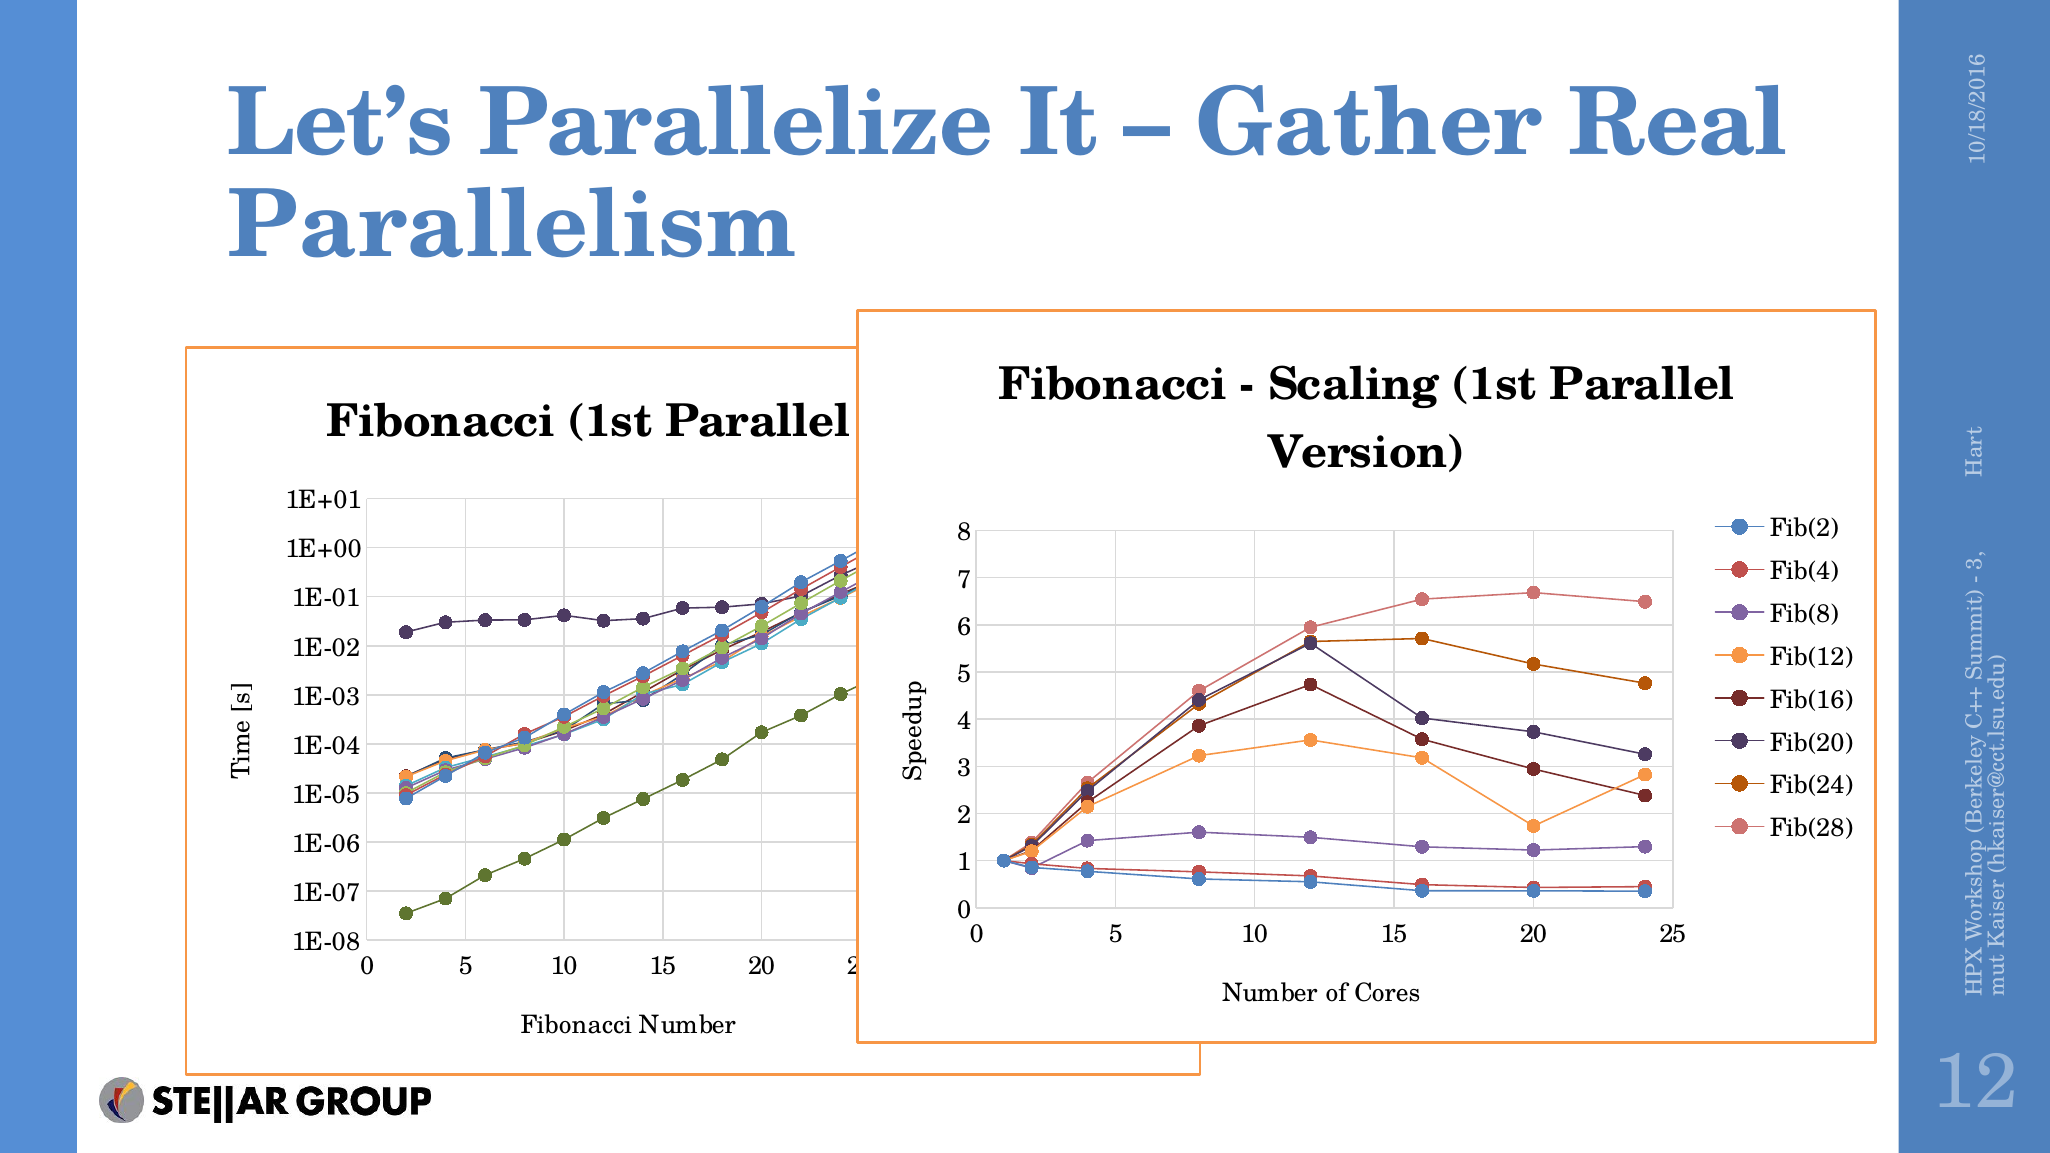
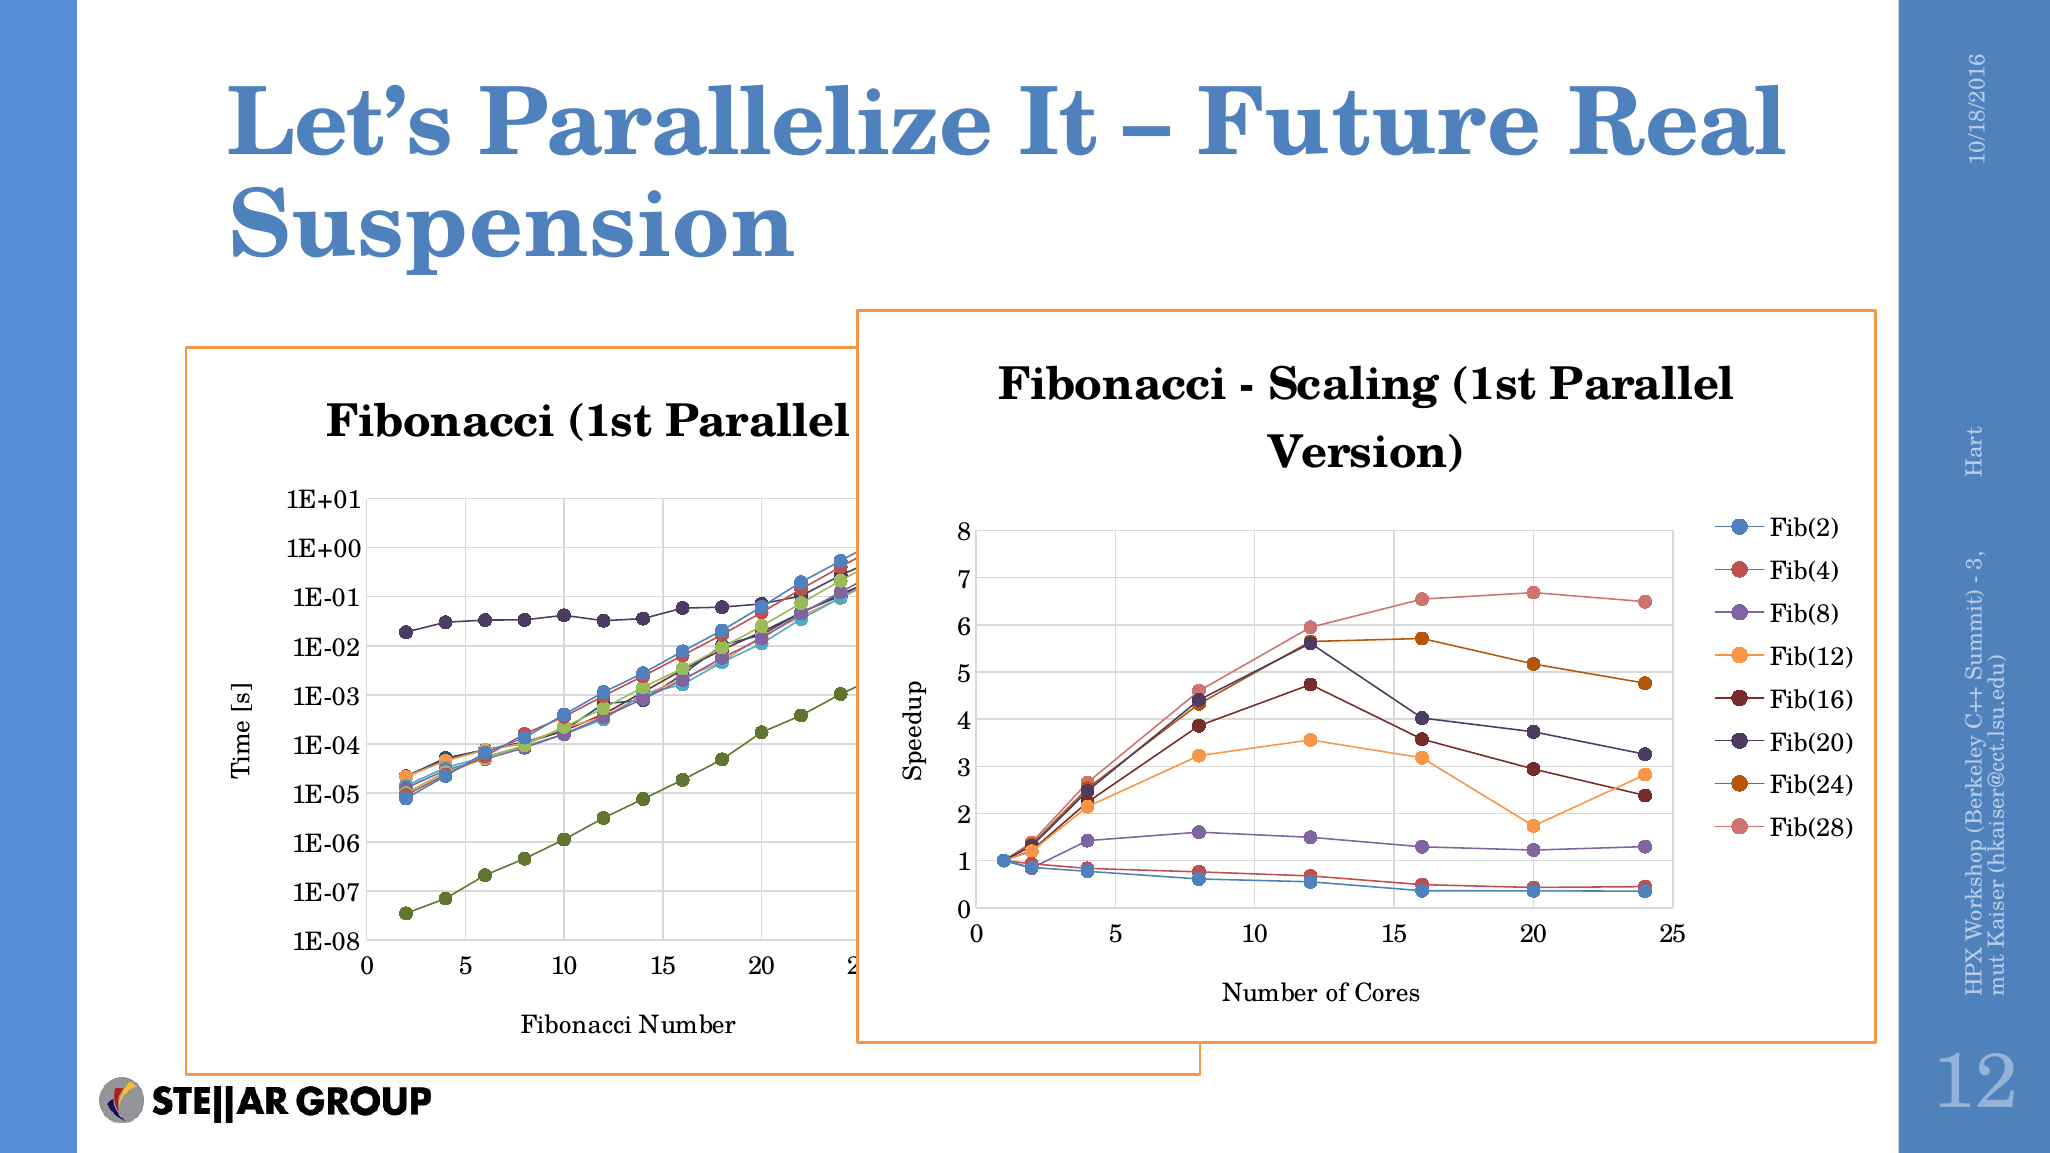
Gather: Gather -> Future (1369, 124)
Parallelism: Parallelism -> Suspension (512, 225)
